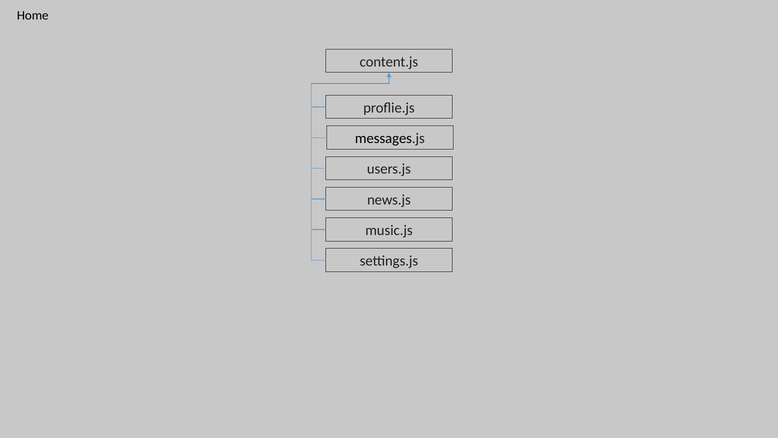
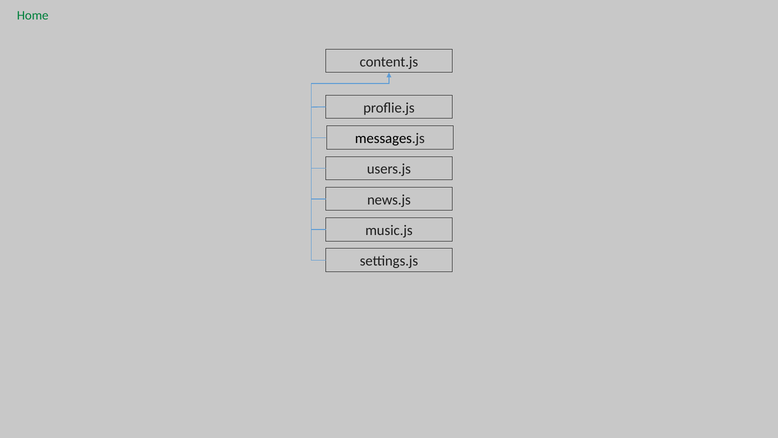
Home colour: black -> green (33, 16)
